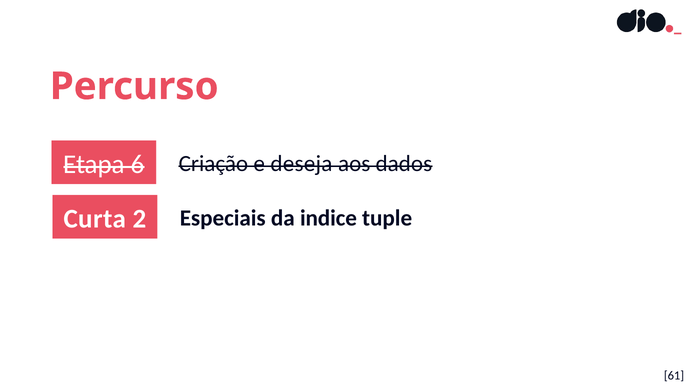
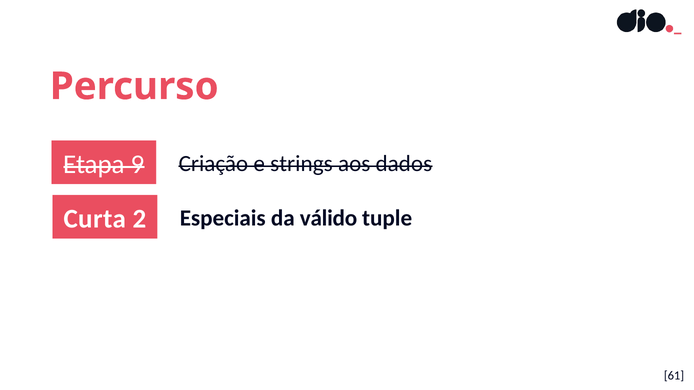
6: 6 -> 9 (138, 164)
deseja: deseja -> strings (301, 164)
indice: indice -> válido (329, 219)
